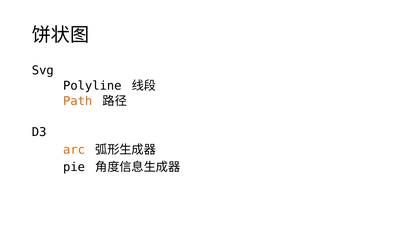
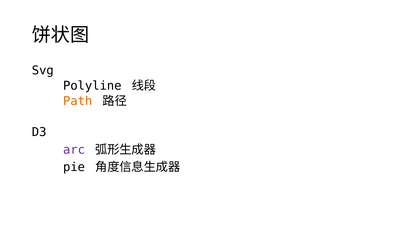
arc colour: orange -> purple (74, 150)
